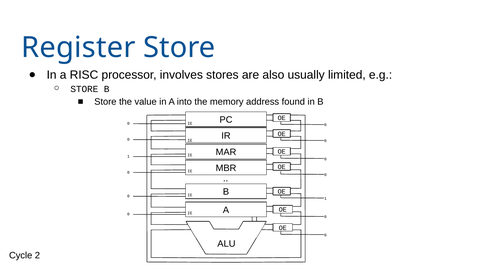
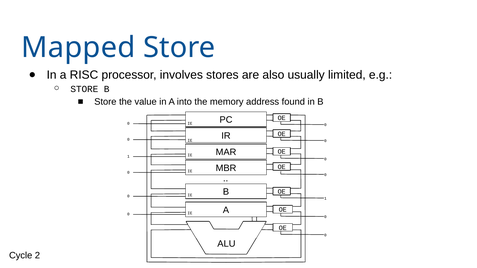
Register: Register -> Mapped (78, 48)
